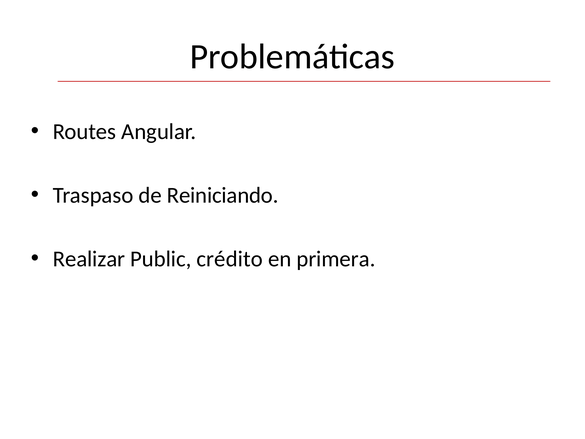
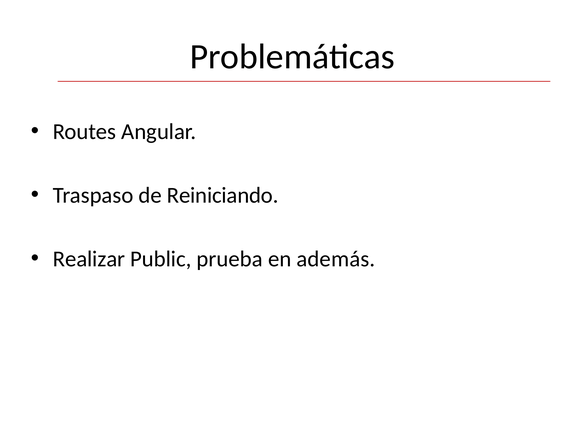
crédito: crédito -> prueba (230, 259)
primera: primera -> además (336, 259)
